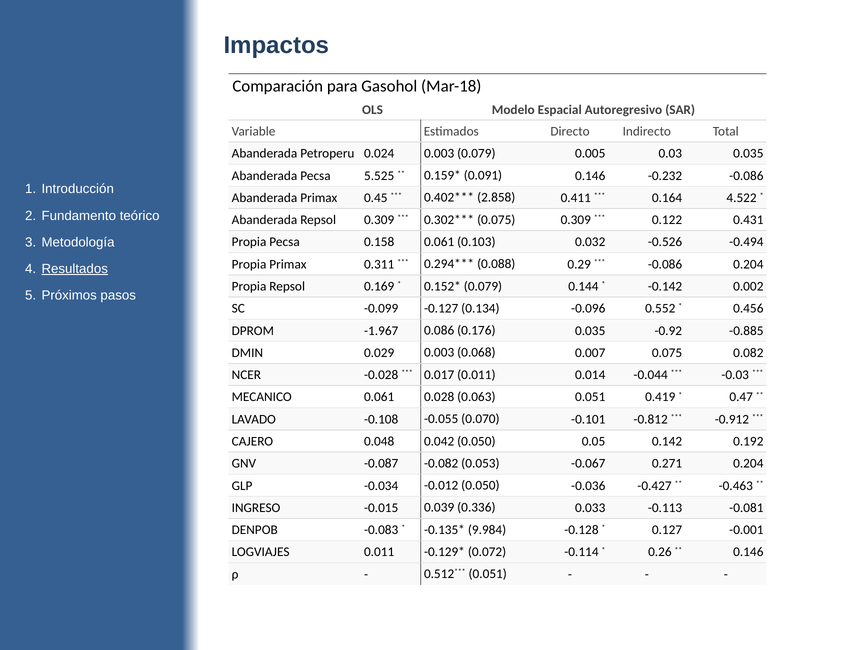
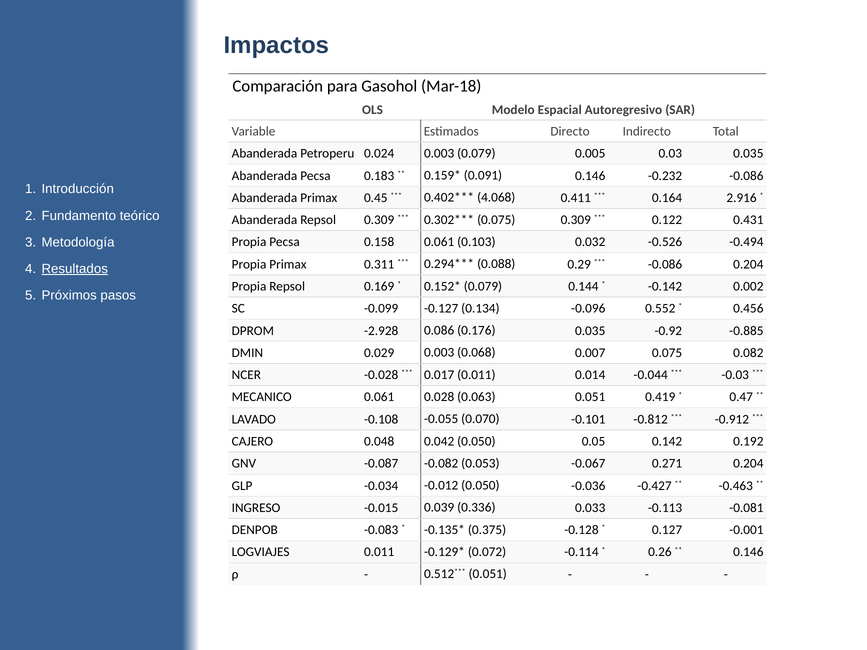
5.525: 5.525 -> 0.183 (379, 176)
2.858: 2.858 -> 4.068 (496, 198)
4.522: 4.522 -> 2.916 (742, 198)
-1.967: -1.967 -> -2.928 (381, 331)
9.984: 9.984 -> 0.375 (487, 530)
